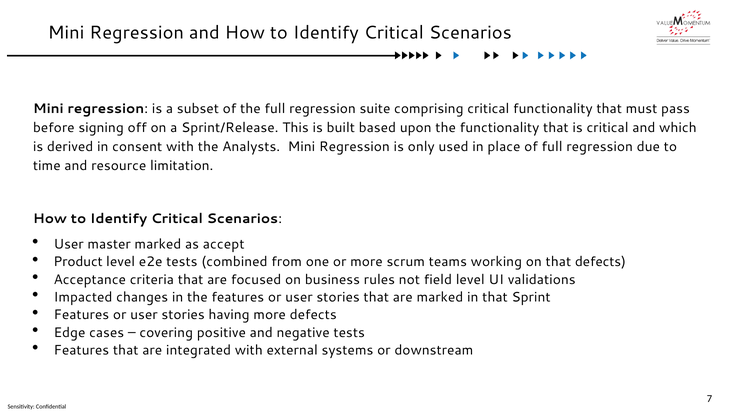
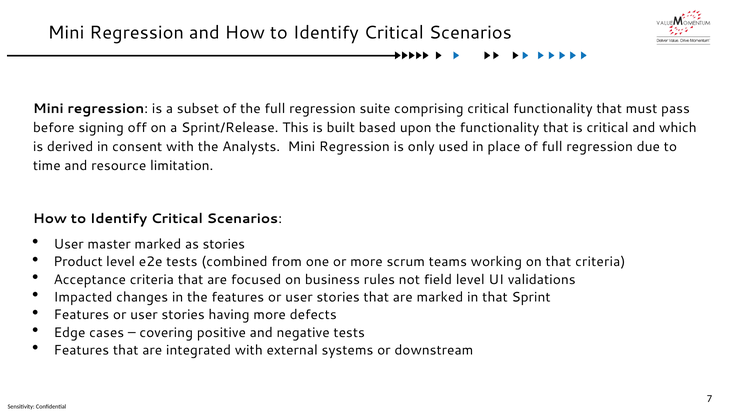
as accept: accept -> stories (224, 244)
that defects: defects -> criteria (600, 262)
